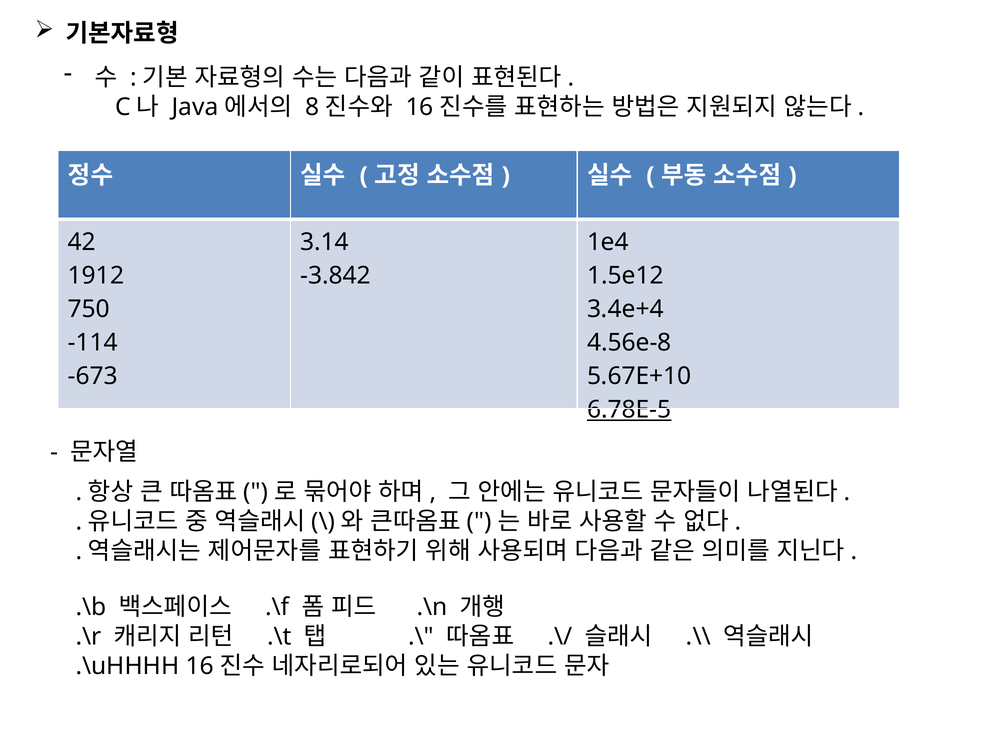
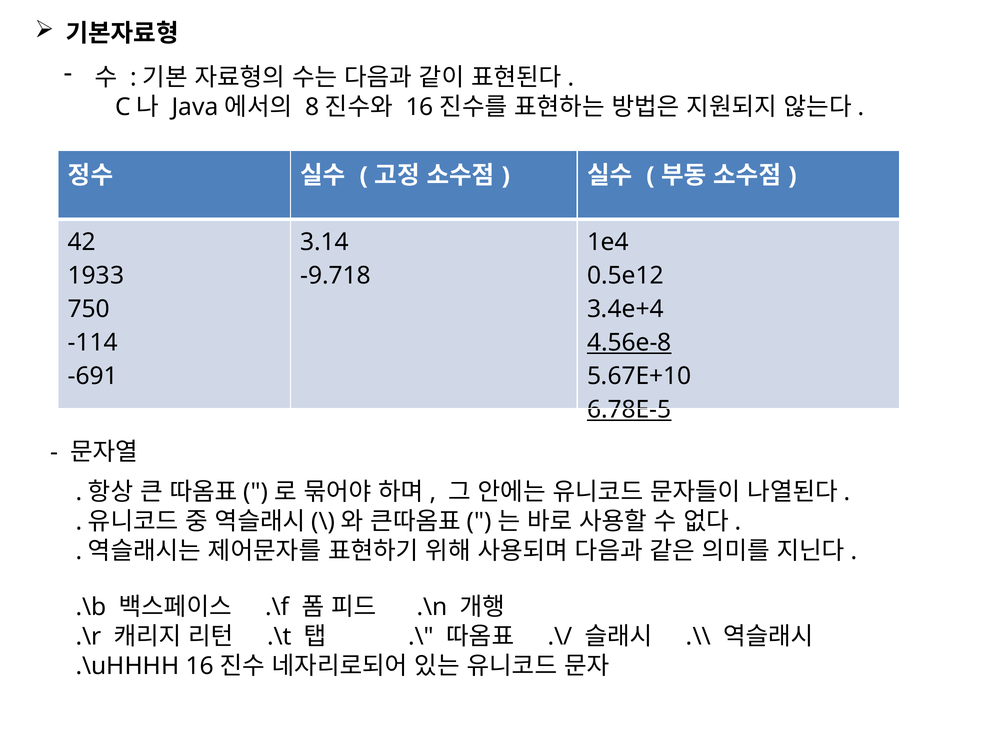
1912: 1912 -> 1933 (96, 276)
-3.842: -3.842 -> -9.718 (336, 276)
1.5e12: 1.5e12 -> 0.5e12 (625, 276)
4.56e-8 underline: none -> present (629, 343)
-673: -673 -> -691 (93, 376)
